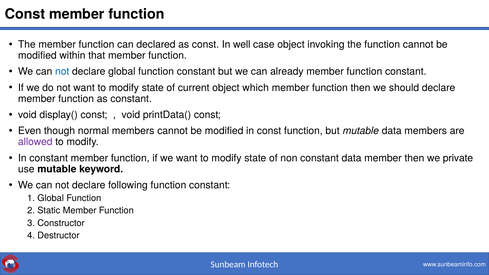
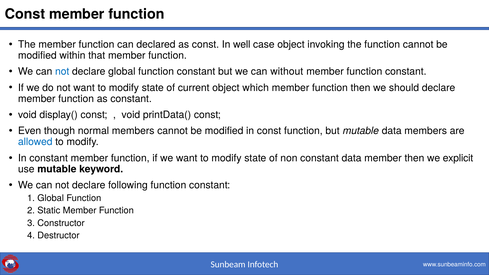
already: already -> without (287, 72)
allowed colour: purple -> blue (35, 142)
private: private -> explicit (458, 158)
